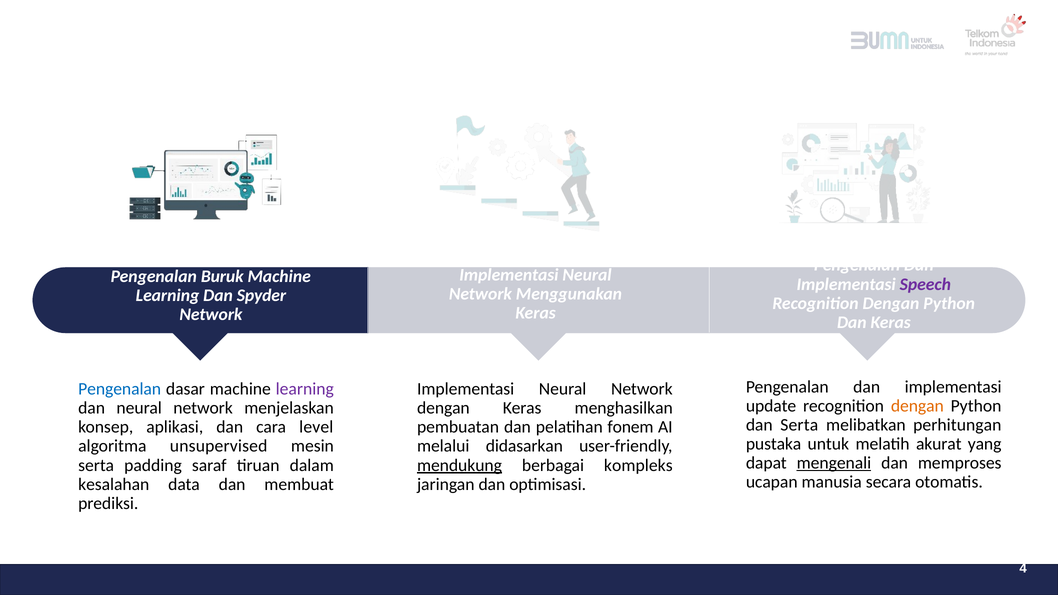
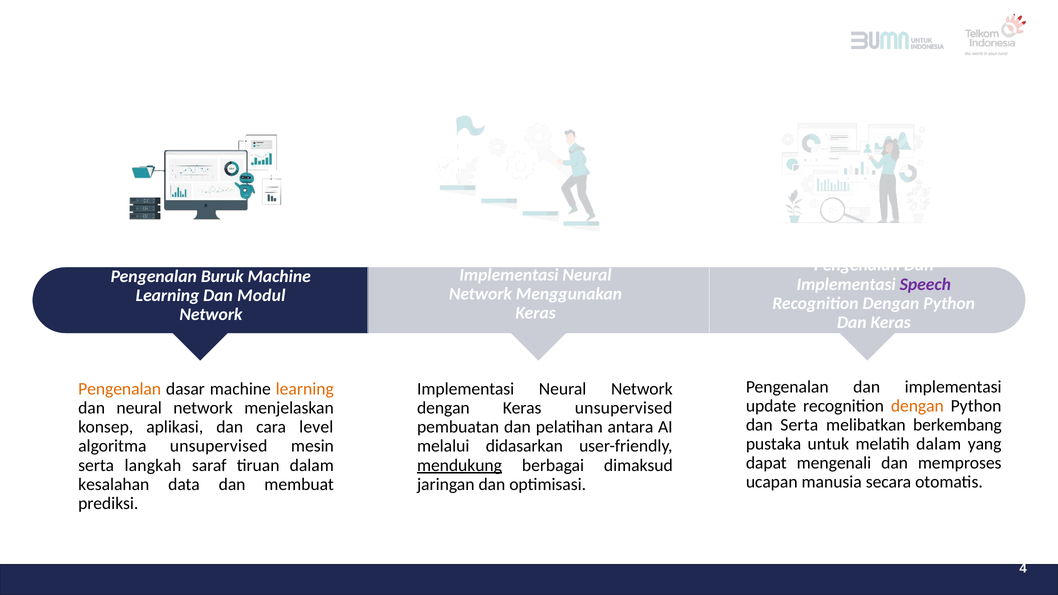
Spyder: Spyder -> Modul (261, 296)
Pengenalan colour: blue -> orange (120, 389)
learning colour: purple -> orange (305, 389)
Keras menghasilkan: menghasilkan -> unsupervised (624, 408)
perhitungan: perhitungan -> berkembang (957, 425)
fonem: fonem -> antara (630, 427)
melatih akurat: akurat -> dalam (939, 444)
mengenali underline: present -> none (834, 463)
padding: padding -> langkah (153, 465)
kompleks: kompleks -> dimaksud (638, 465)
